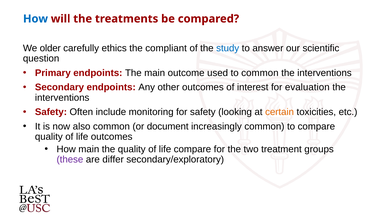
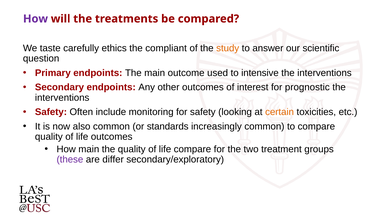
How colour: blue -> purple (35, 19)
older: older -> taste (50, 48)
study colour: blue -> orange (228, 48)
to common: common -> intensive (260, 73)
evaluation: evaluation -> prognostic (307, 87)
document: document -> standards (168, 126)
